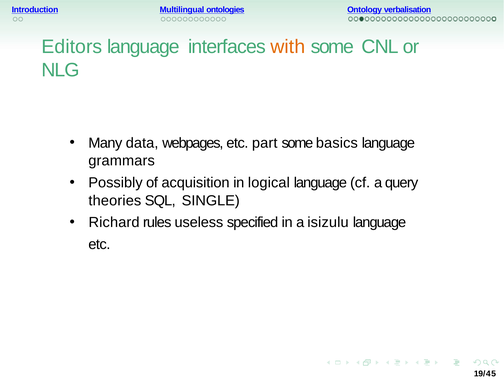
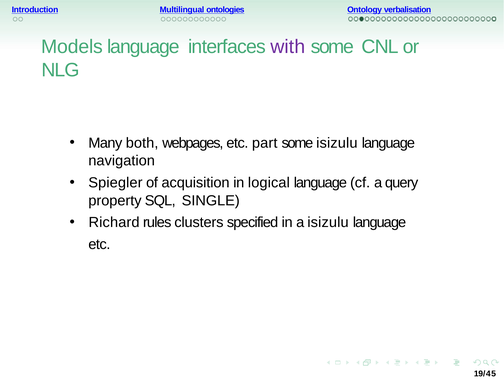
Editors: Editors -> Models (72, 47)
with colour: orange -> purple (288, 47)
data: data -> both (142, 143)
some basics: basics -> isizulu (337, 143)
grammars: grammars -> navigation (122, 160)
Possibly: Possibly -> Spiegler (115, 182)
theories: theories -> property (115, 200)
useless: useless -> clusters (199, 222)
